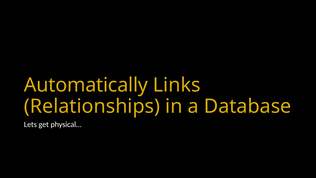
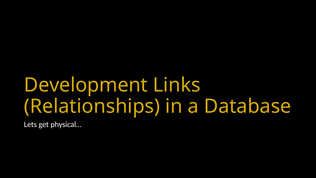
Automatically: Automatically -> Development (86, 85)
